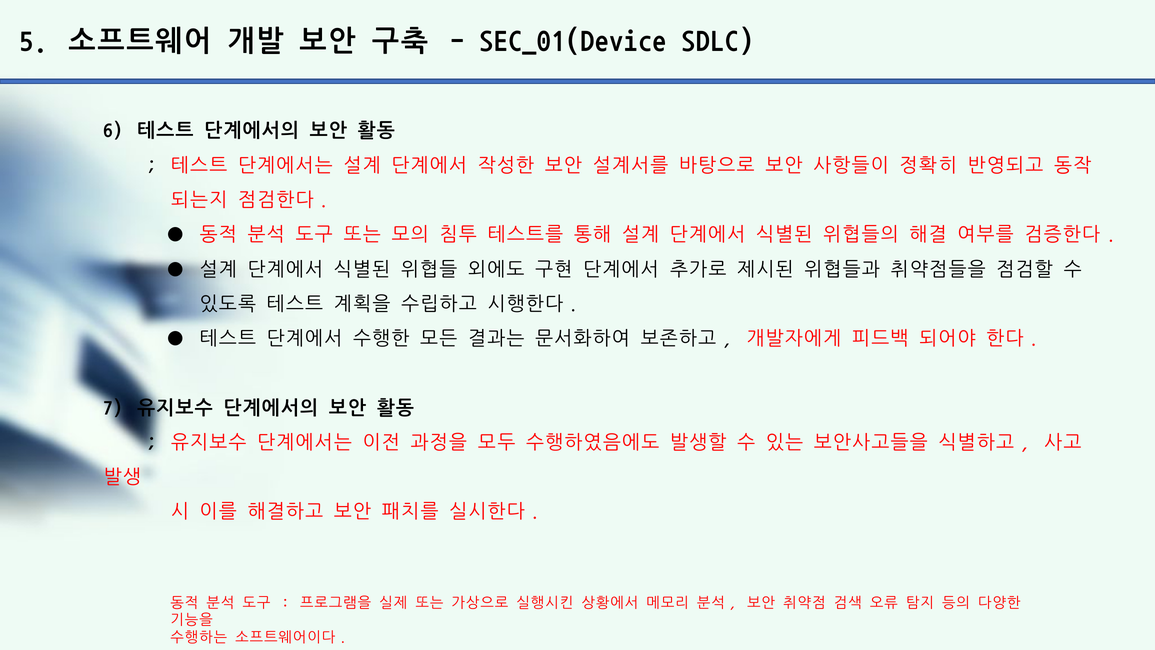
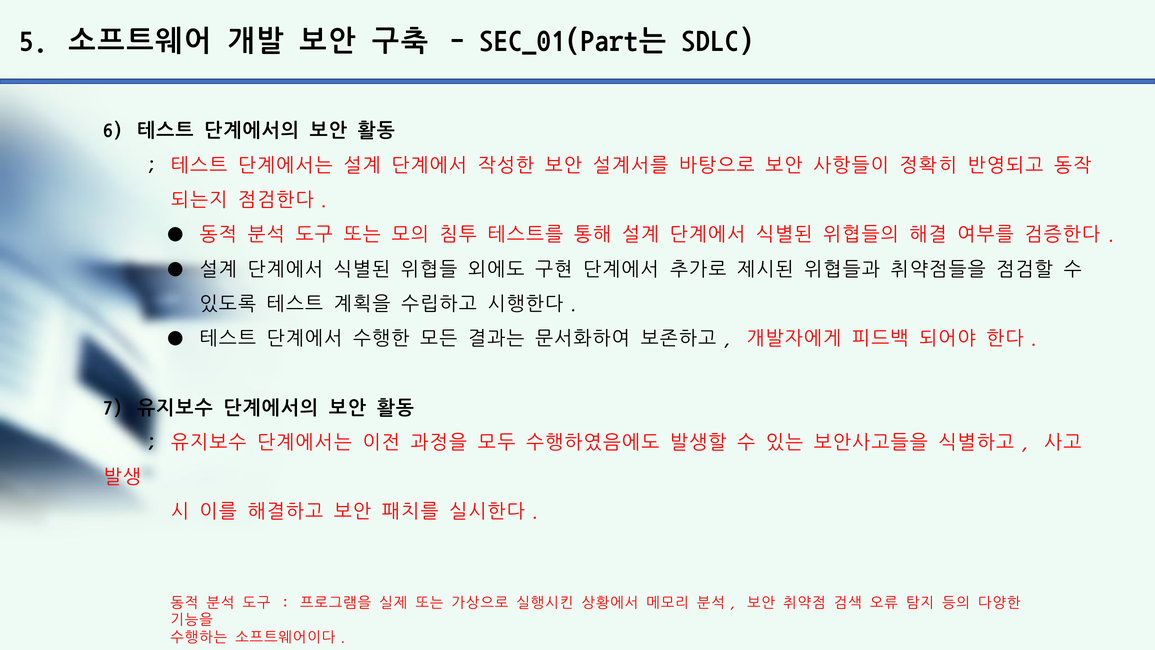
SEC_01(Device: SEC_01(Device -> SEC_01(Part는 (573, 40)
